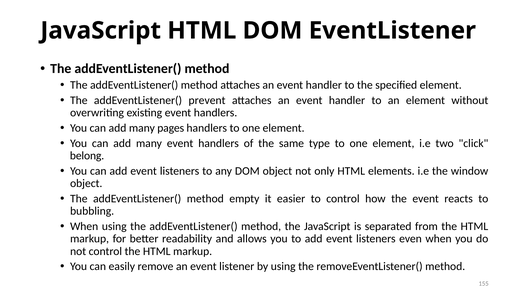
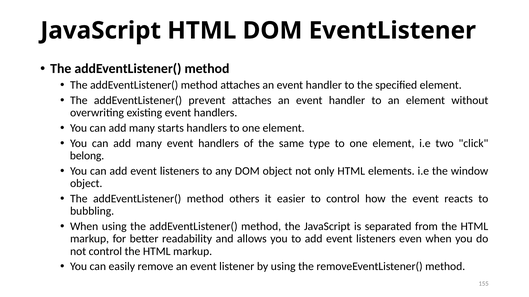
pages: pages -> starts (171, 128)
empty: empty -> others (244, 199)
